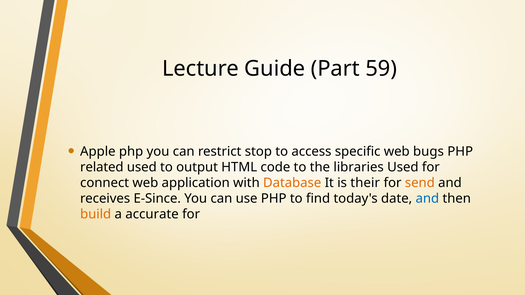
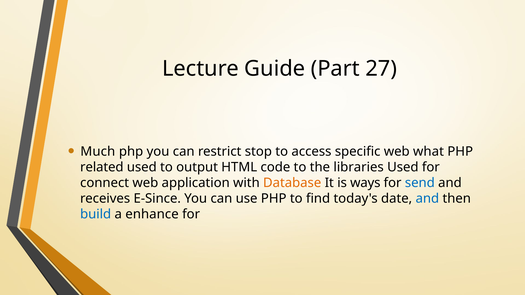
59: 59 -> 27 (381, 69)
Apple: Apple -> Much (98, 152)
bugs: bugs -> what (428, 152)
their: their -> ways (365, 183)
send colour: orange -> blue (420, 183)
build colour: orange -> blue (96, 215)
accurate: accurate -> enhance (152, 215)
